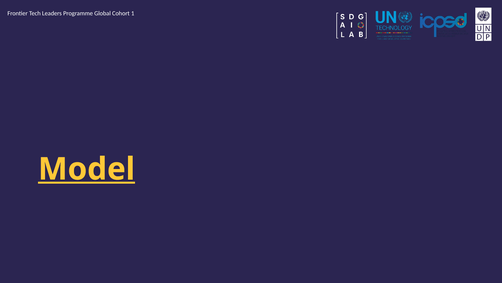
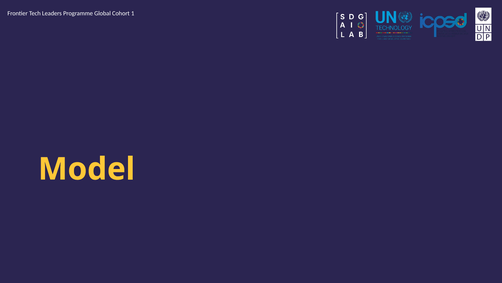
Model underline: present -> none (87, 169)
